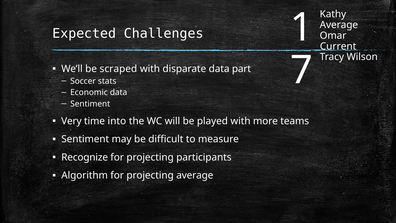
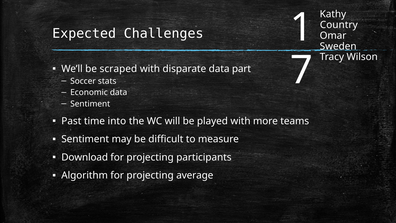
Average: Average -> Country (339, 25)
Current: Current -> Sweden (338, 46)
Very: Very -> Past (71, 121)
Recognize: Recognize -> Download (85, 157)
